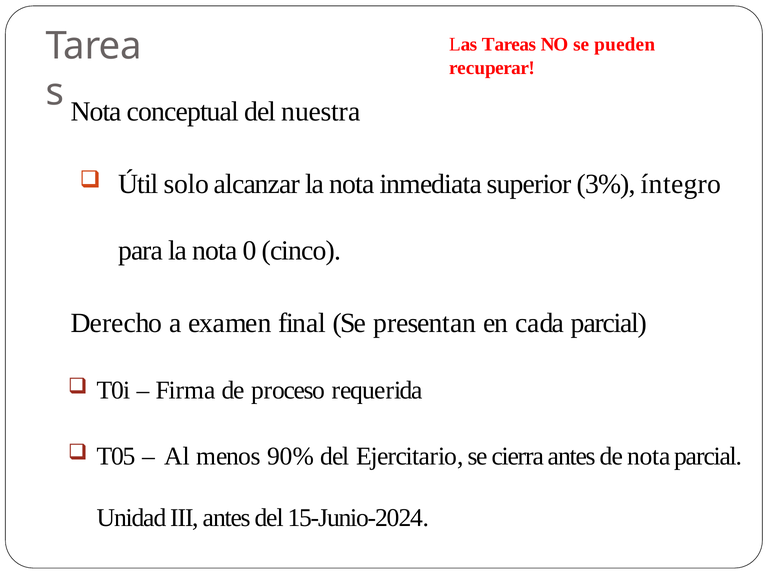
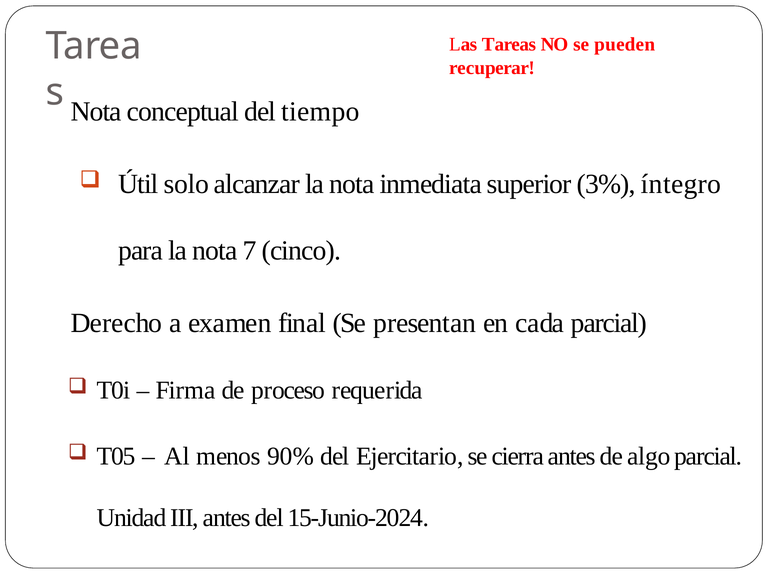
nuestra: nuestra -> tiempo (321, 111)
0: 0 -> 7 (250, 251)
de nota: nota -> algo (649, 456)
